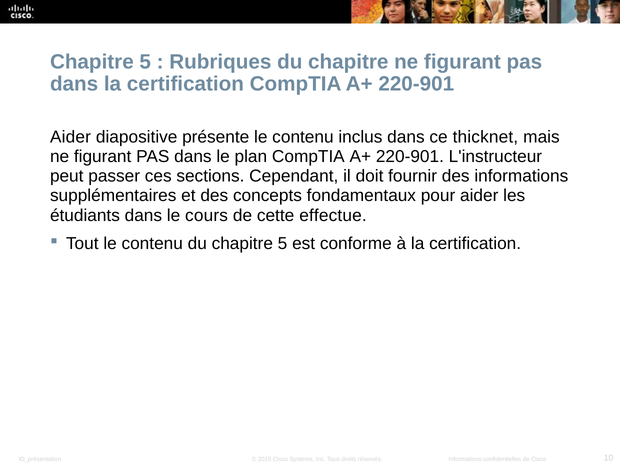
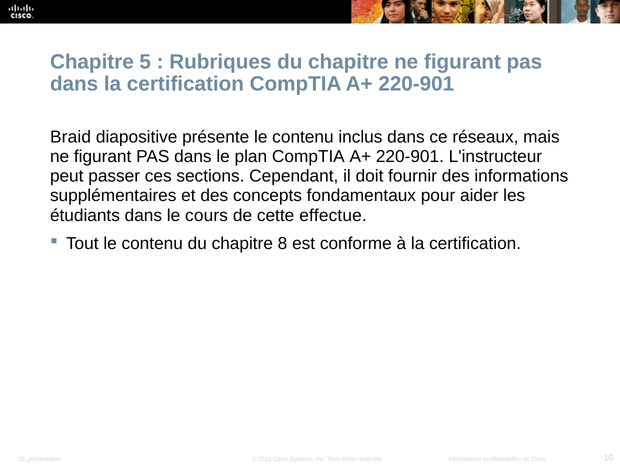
Aider: Aider -> Braid (71, 137)
thicknet: thicknet -> réseaux (485, 137)
du chapitre 5: 5 -> 8 (283, 244)
